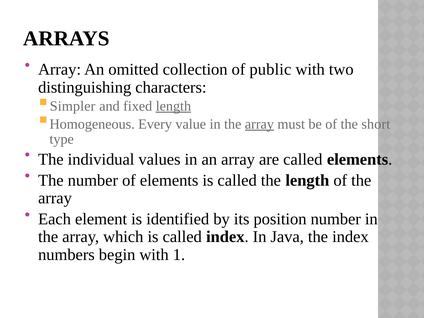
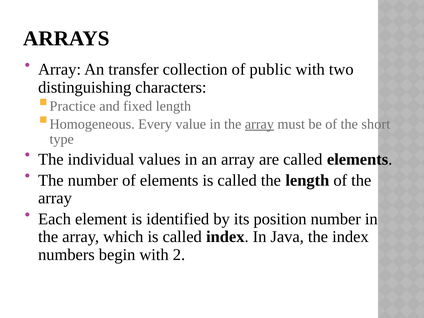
omitted: omitted -> transfer (134, 69)
Simpler: Simpler -> Practice (73, 106)
length underline: present -> none (173, 106)
1: 1 -> 2 (179, 255)
